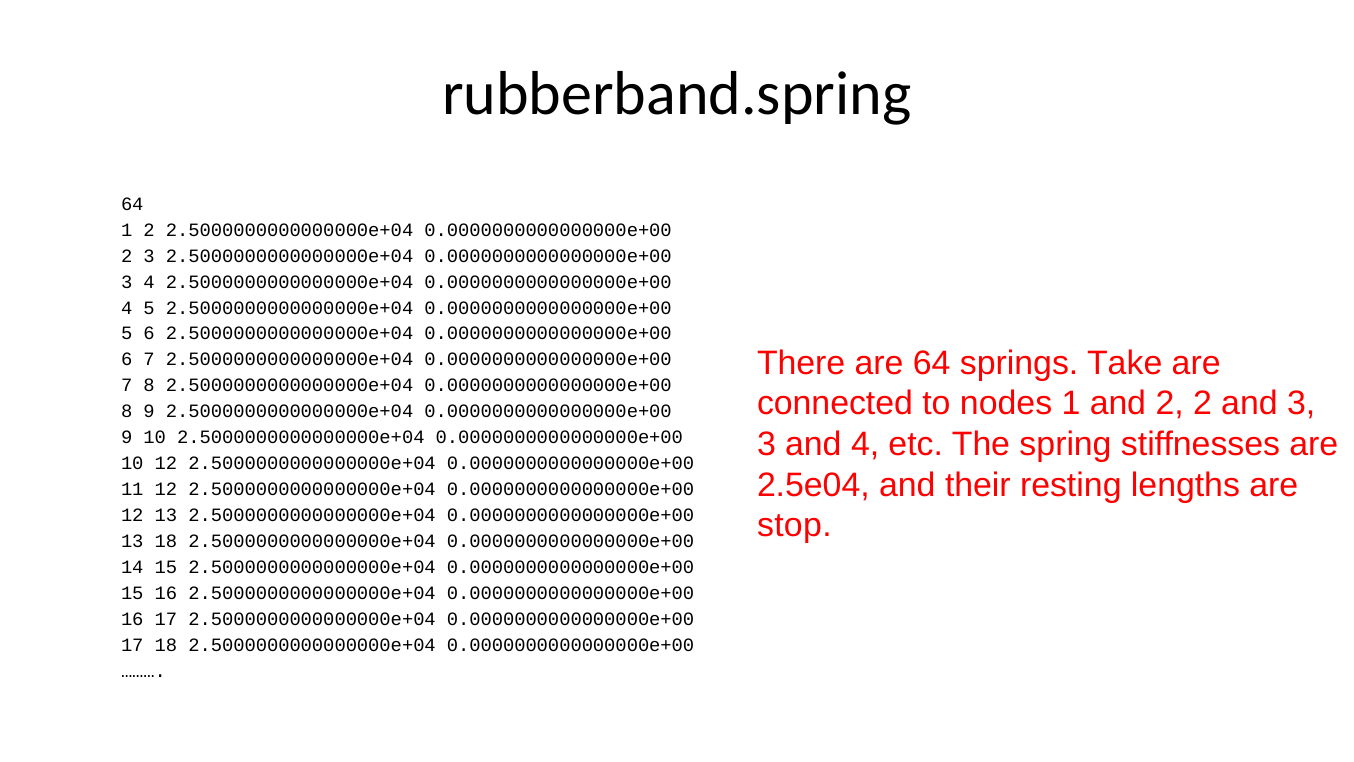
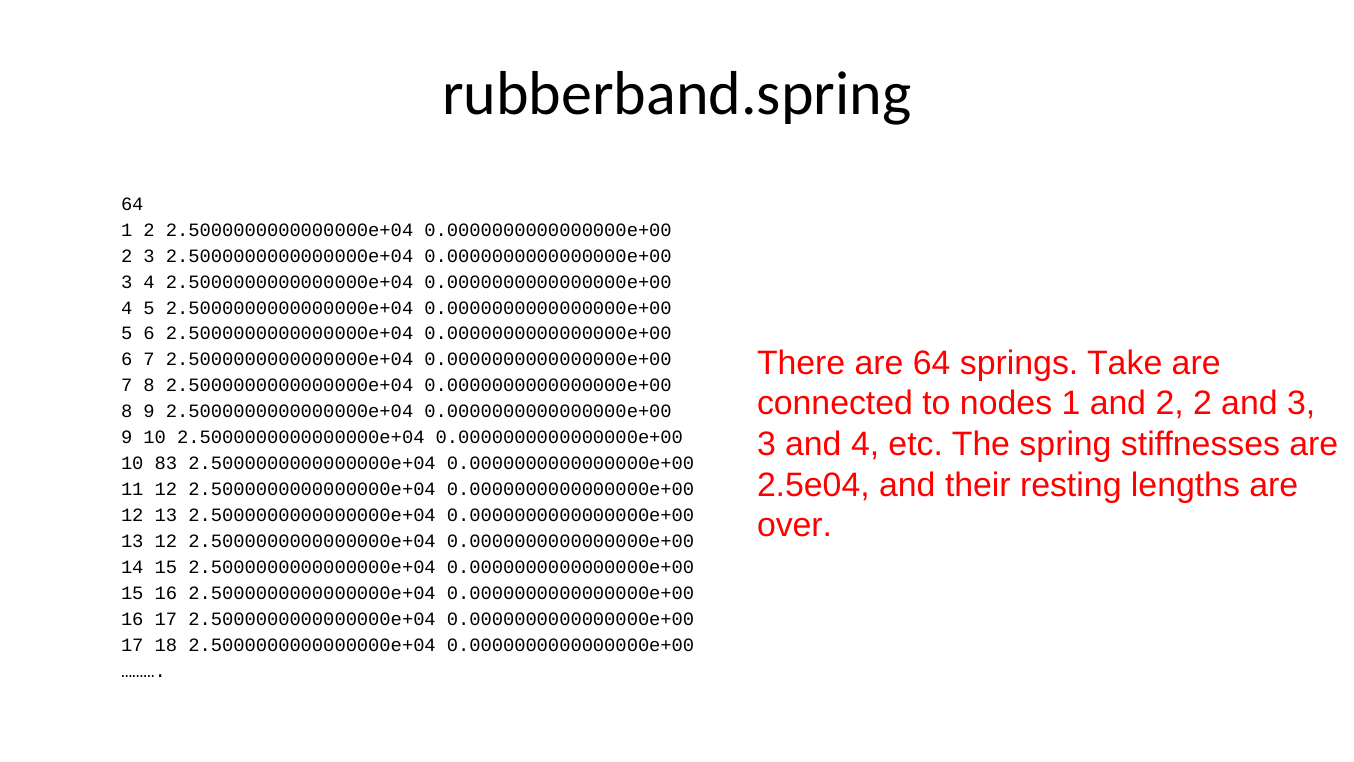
10 12: 12 -> 83 (166, 463)
stop: stop -> over (795, 525)
13 18: 18 -> 12 (166, 541)
